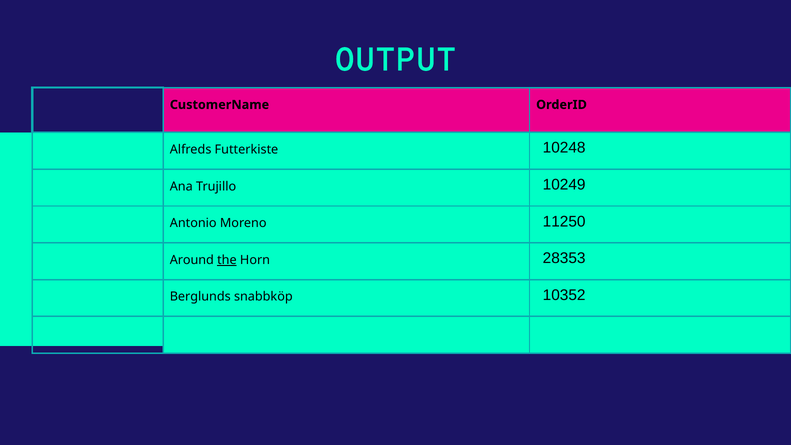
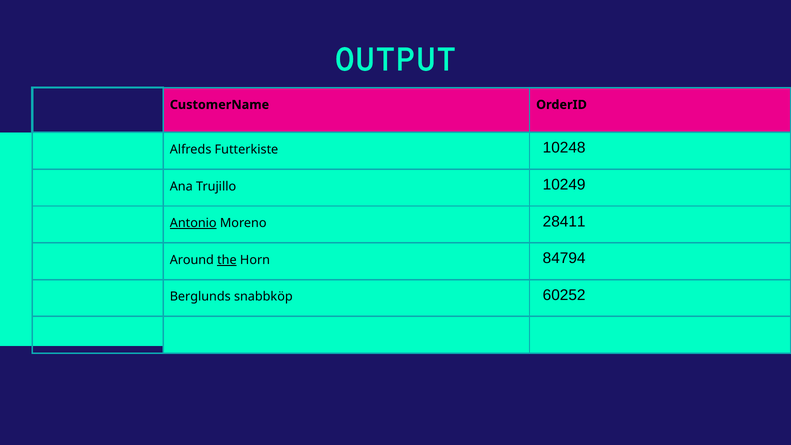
Antonio underline: none -> present (193, 223)
11250: 11250 -> 28411 (564, 221)
28353: 28353 -> 84794 (564, 258)
10352: 10352 -> 60252 (564, 295)
